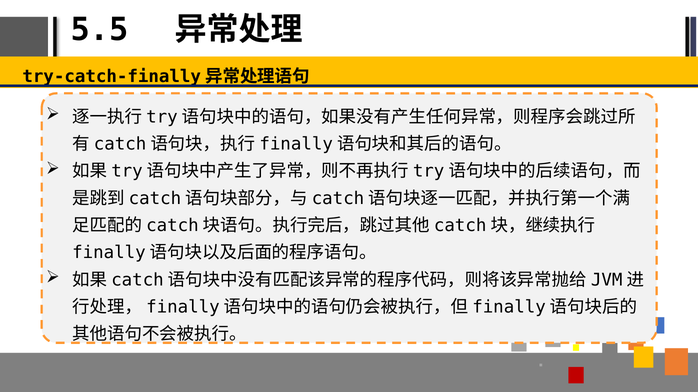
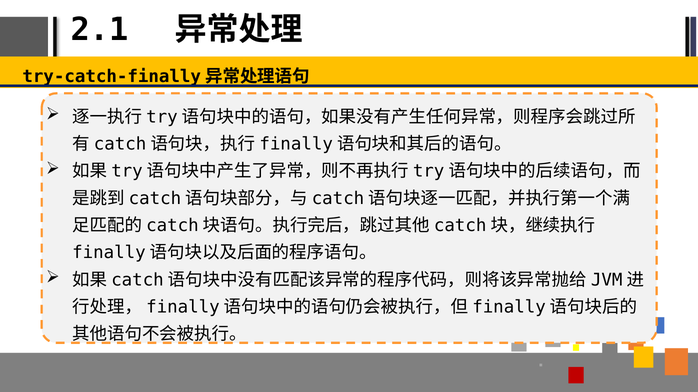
5.5: 5.5 -> 2.1 (100, 30)
